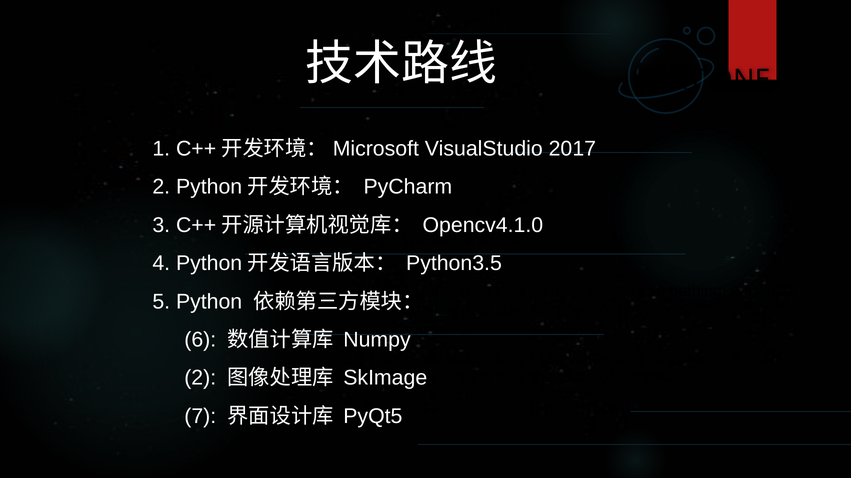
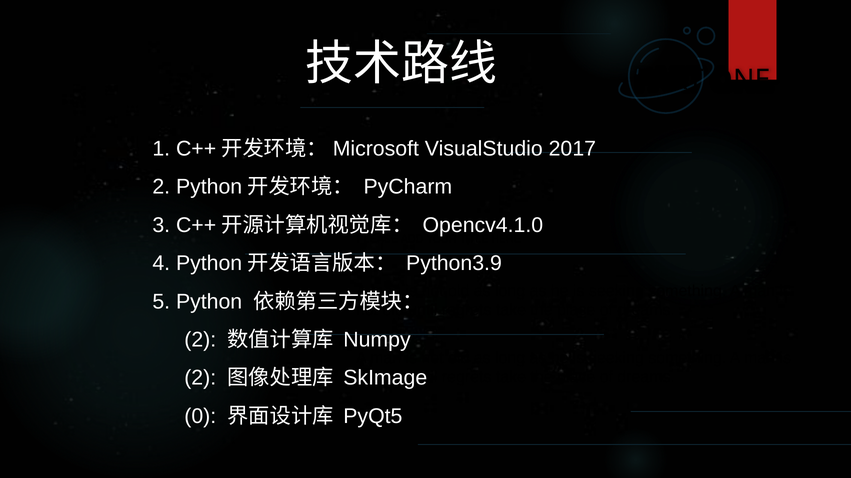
Python3.5: Python3.5 -> Python3.9 (454, 264)
6: 6 -> 2 (200, 340)
7: 7 -> 0 (200, 417)
